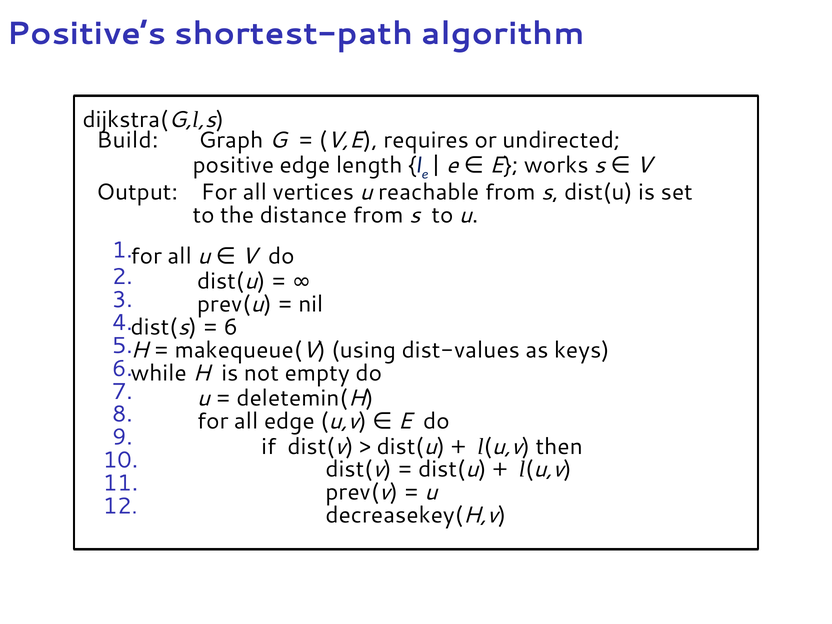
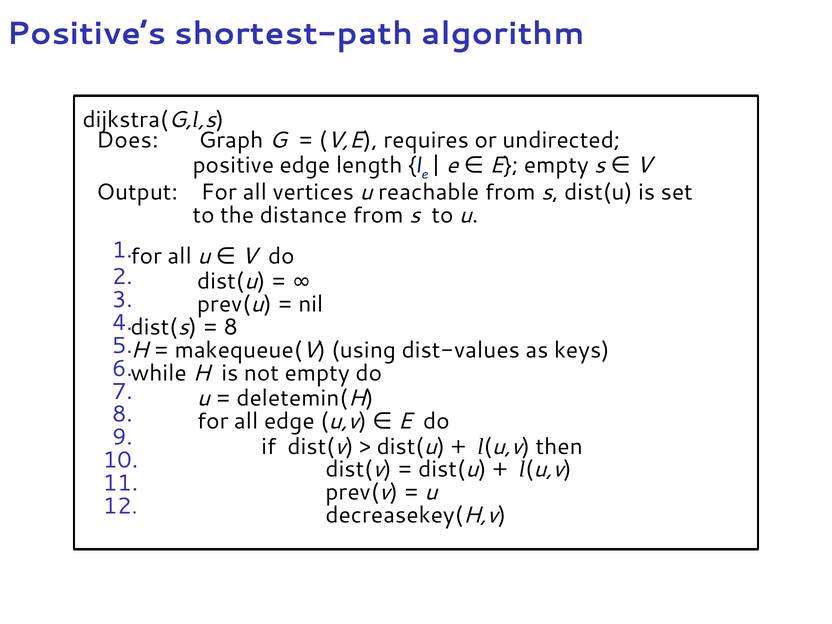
Build: Build -> Does (127, 140)
E works: works -> empty (556, 165)
6: 6 -> 8 (231, 327)
